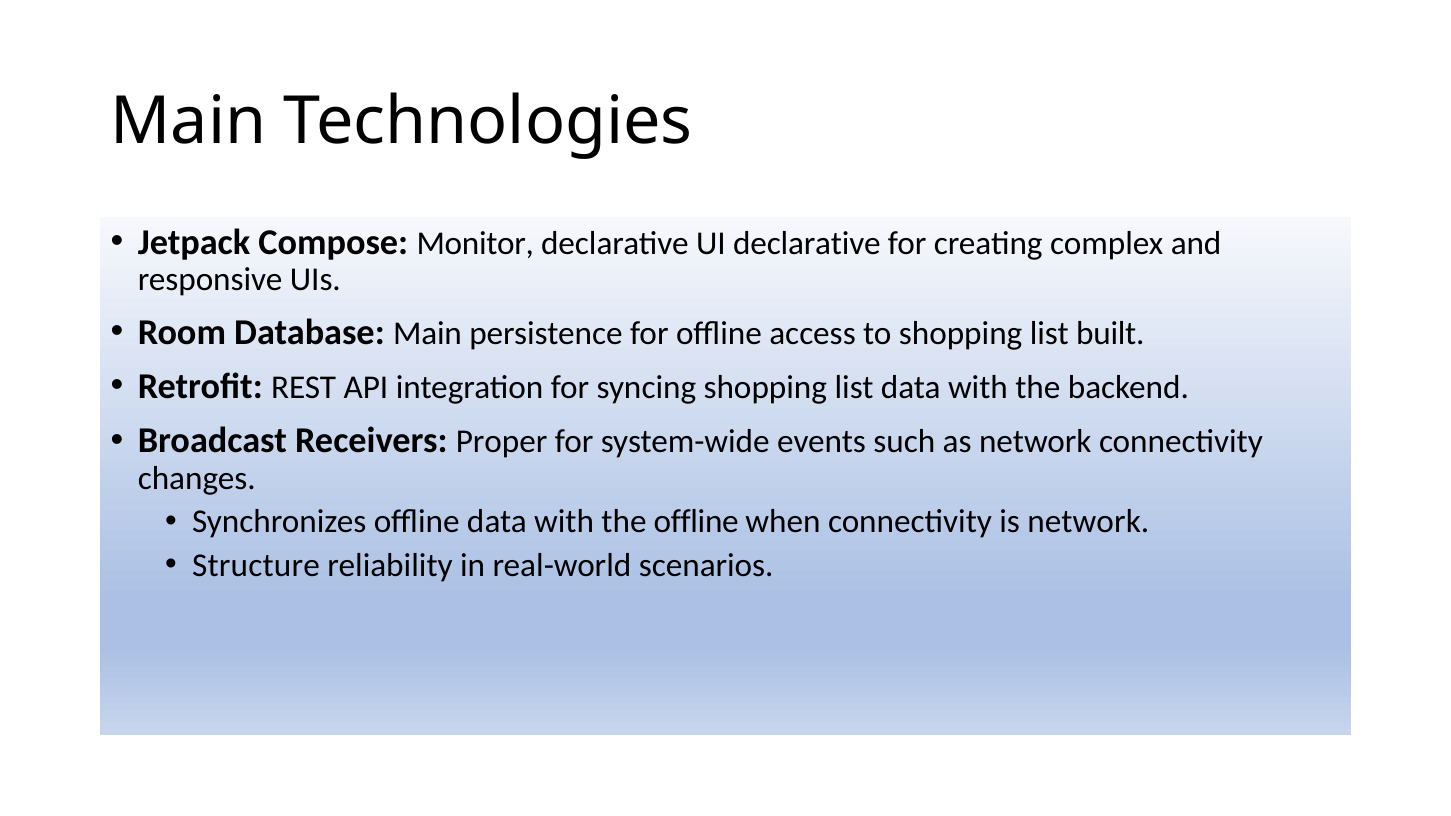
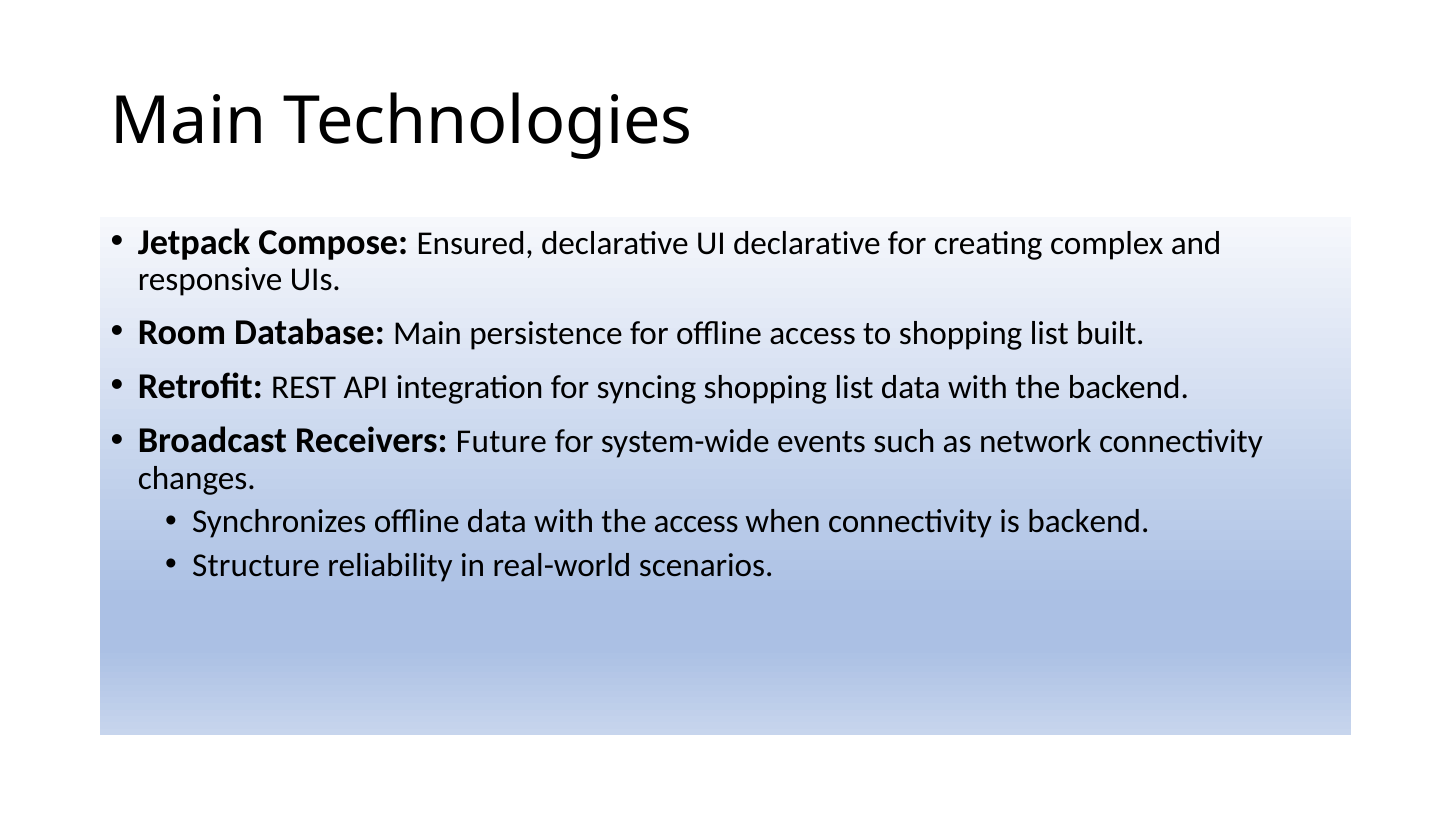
Monitor: Monitor -> Ensured (475, 243)
Proper: Proper -> Future (501, 442)
the offline: offline -> access (696, 522)
is network: network -> backend (1088, 522)
